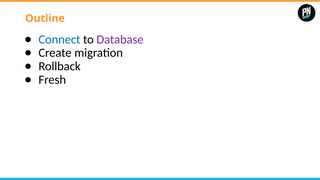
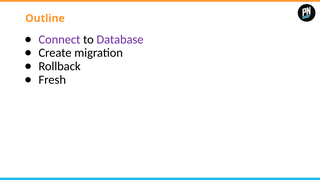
Connect colour: blue -> purple (59, 39)
